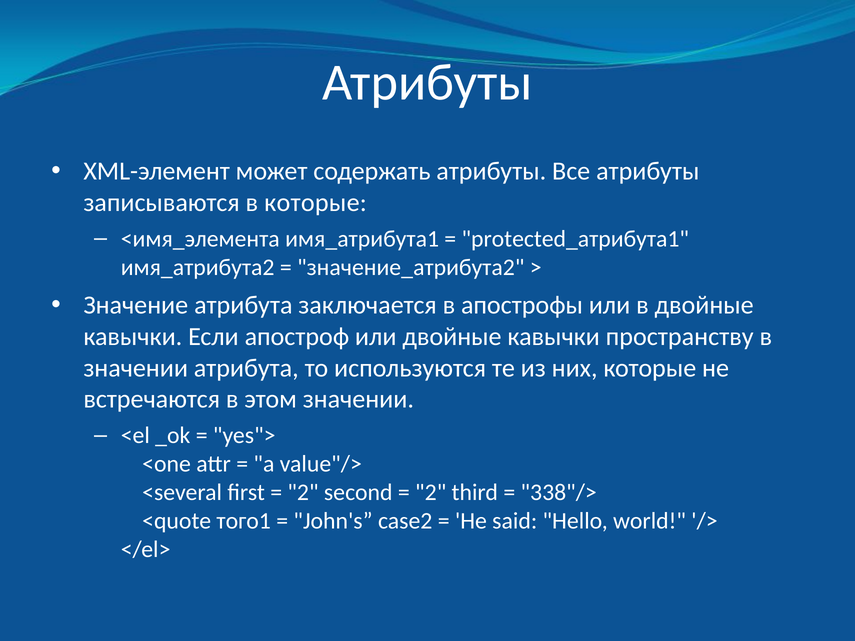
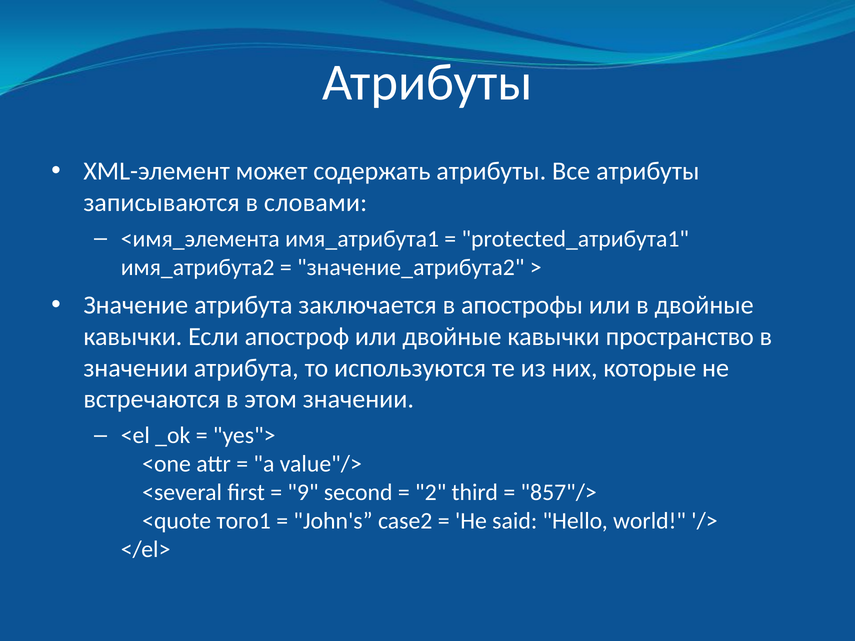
в которые: которые -> словами (316, 203)
пространству: пространству -> пространство (680, 337)
2: 2 -> 9 (303, 493)
338"/>: 338"/> -> 857"/> (559, 493)
